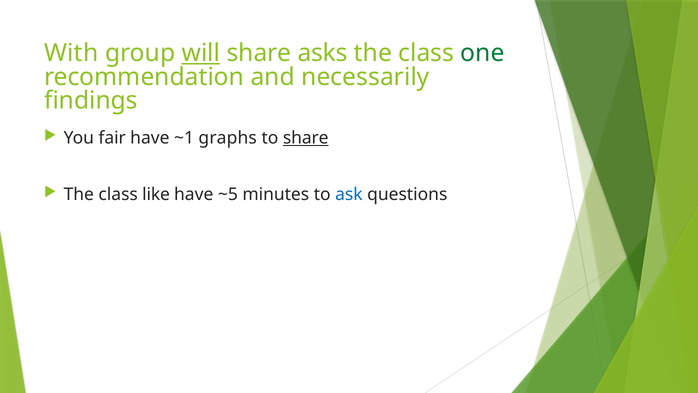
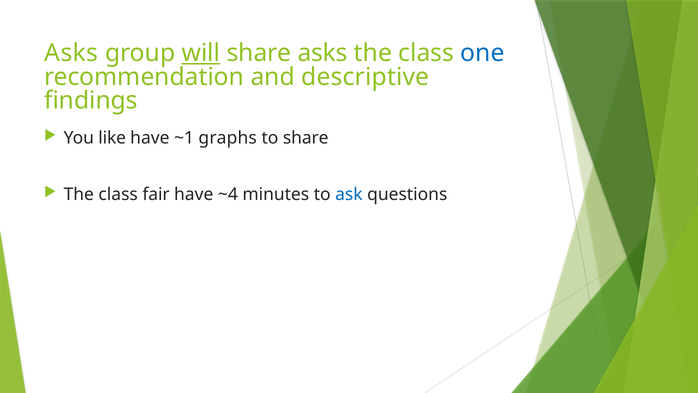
With: With -> Asks (71, 53)
one colour: green -> blue (483, 53)
necessarily: necessarily -> descriptive (365, 77)
fair: fair -> like (112, 138)
share underline: present -> none (306, 138)
like: like -> fair (156, 194)
~5: ~5 -> ~4 (228, 194)
